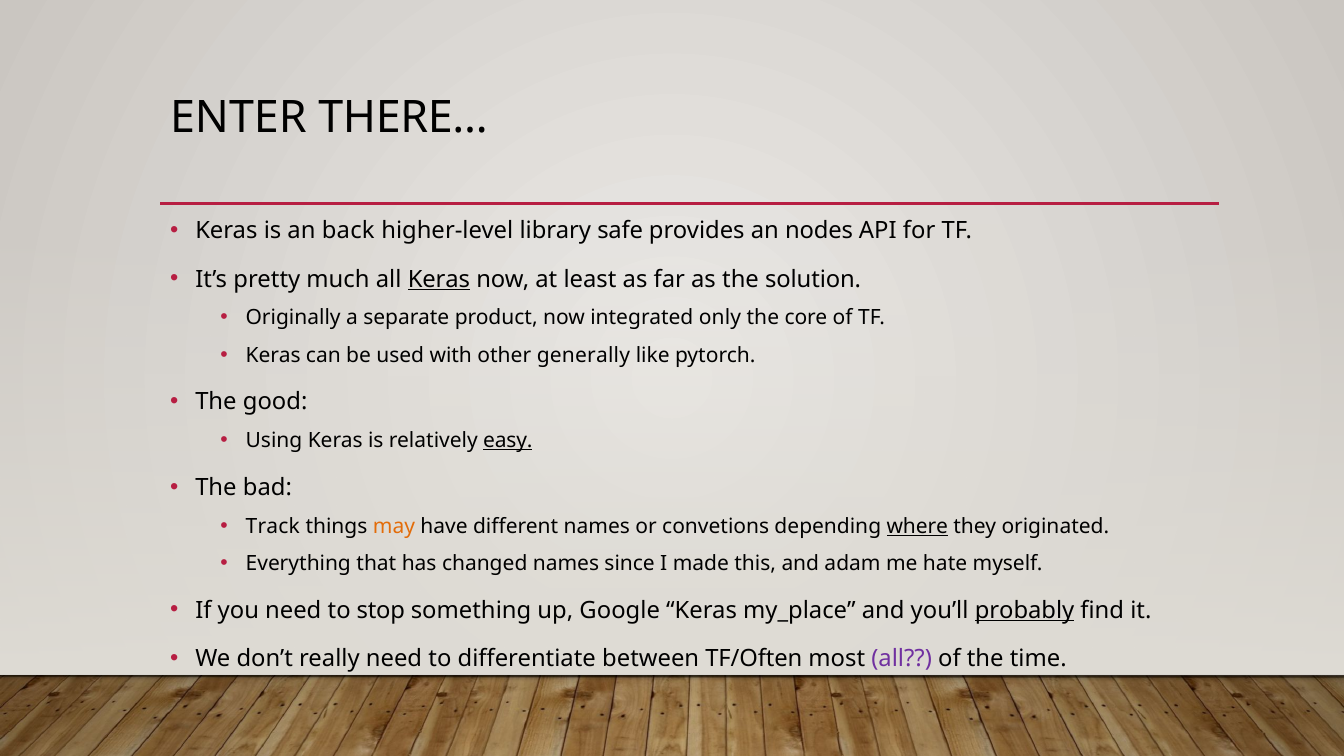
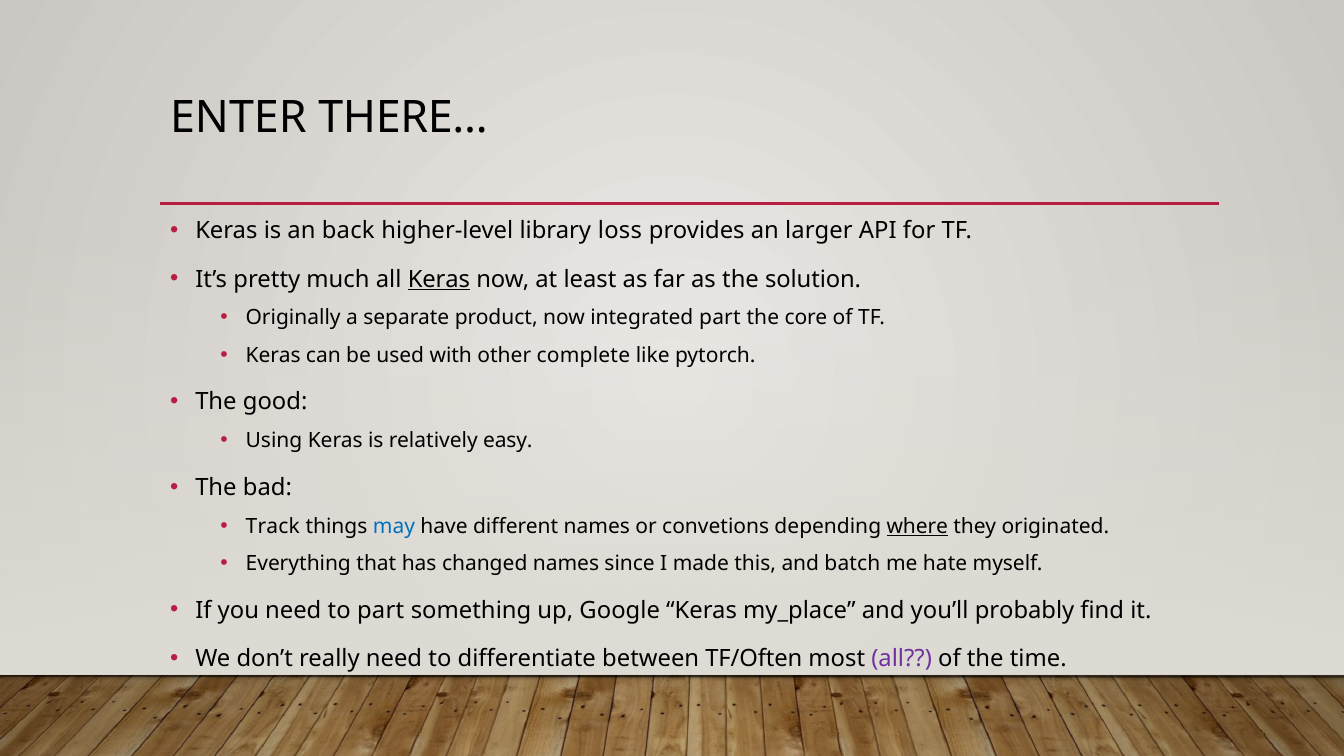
safe: safe -> loss (620, 231)
nodes: nodes -> larger (819, 231)
integrated only: only -> part (720, 318)
generally: generally -> complete (583, 355)
easy underline: present -> none (508, 441)
may colour: orange -> blue (394, 526)
adam: adam -> batch (852, 564)
to stop: stop -> part (381, 610)
probably underline: present -> none (1025, 610)
